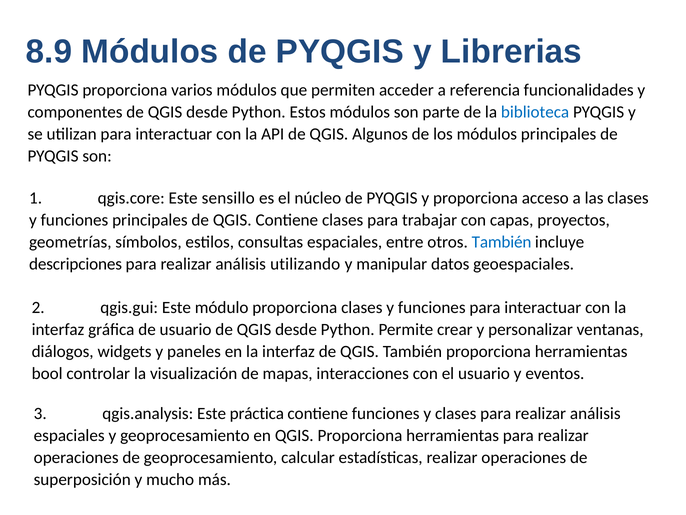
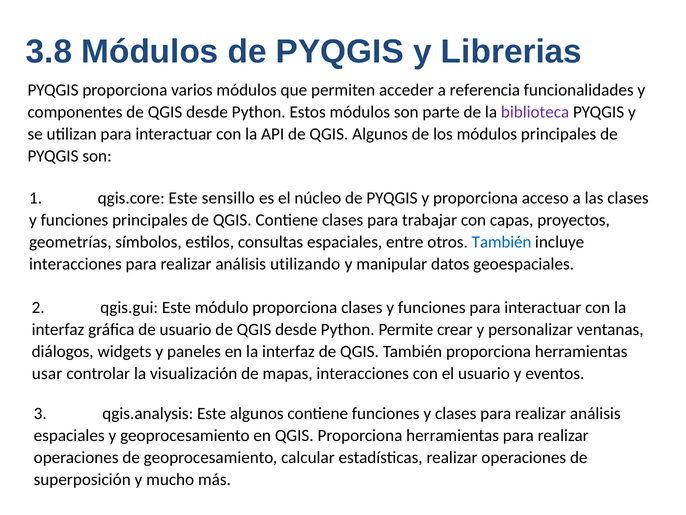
8.9: 8.9 -> 3.8 (49, 52)
biblioteca colour: blue -> purple (535, 112)
descripciones: descripciones -> interacciones (75, 264)
bool: bool -> usar (47, 373)
Este práctica: práctica -> algunos (257, 413)
